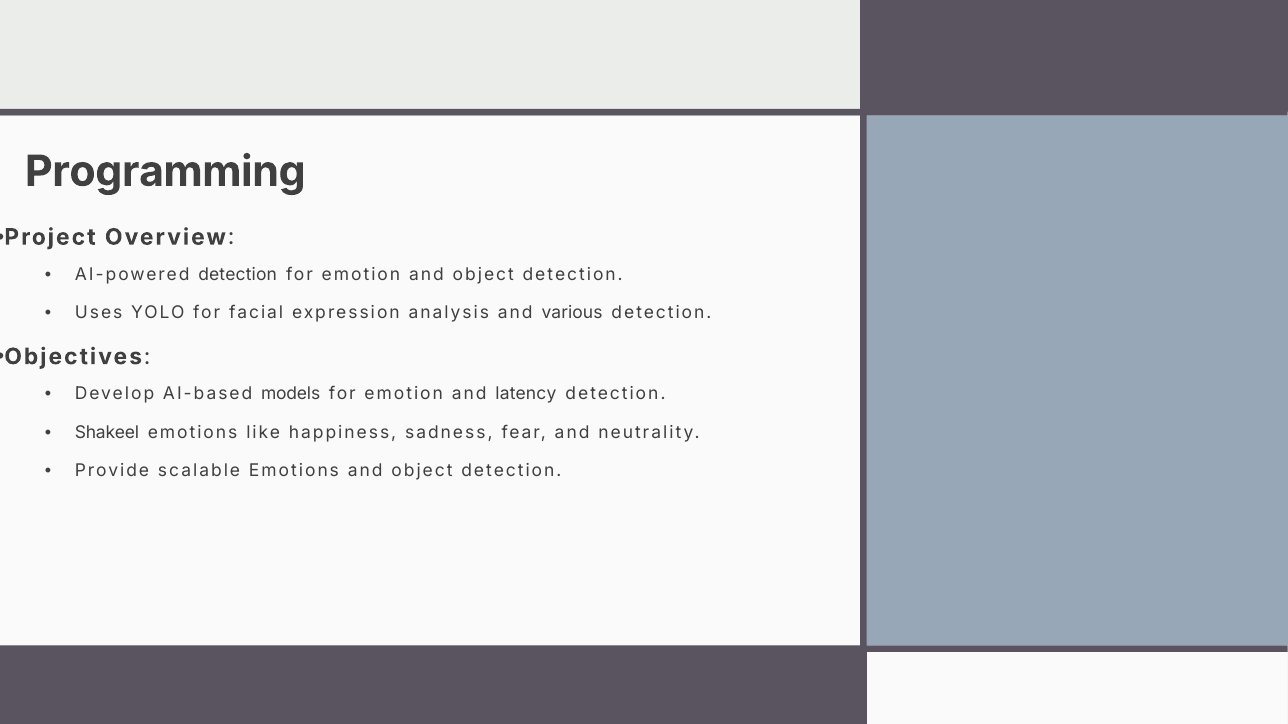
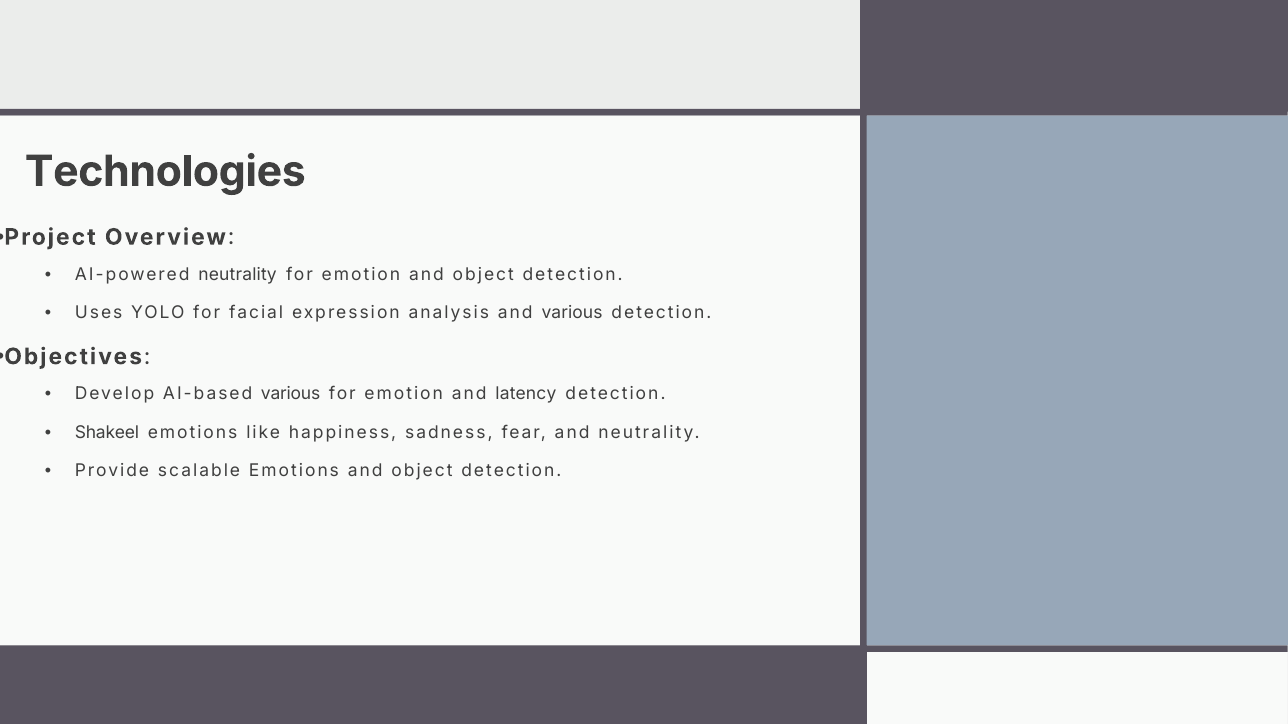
Programming: Programming -> Technologies (165, 172)
AI-powered detection: detection -> neutrality (238, 275)
AI-based models: models -> various (291, 394)
